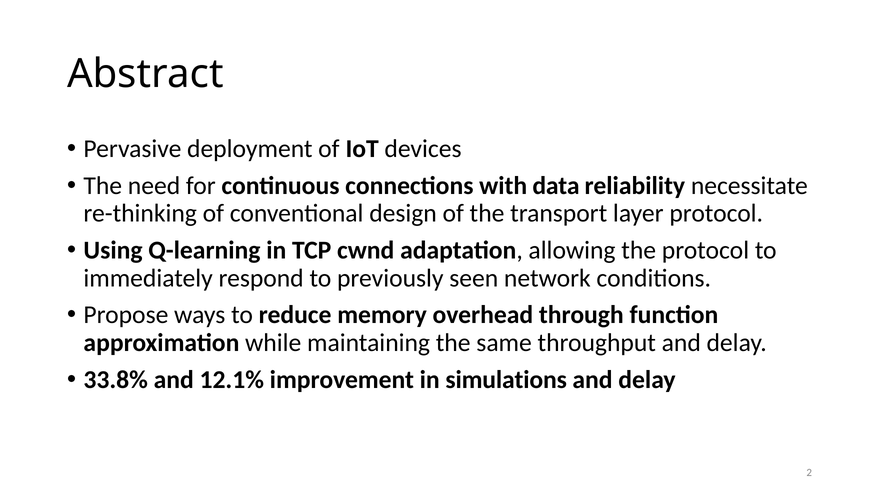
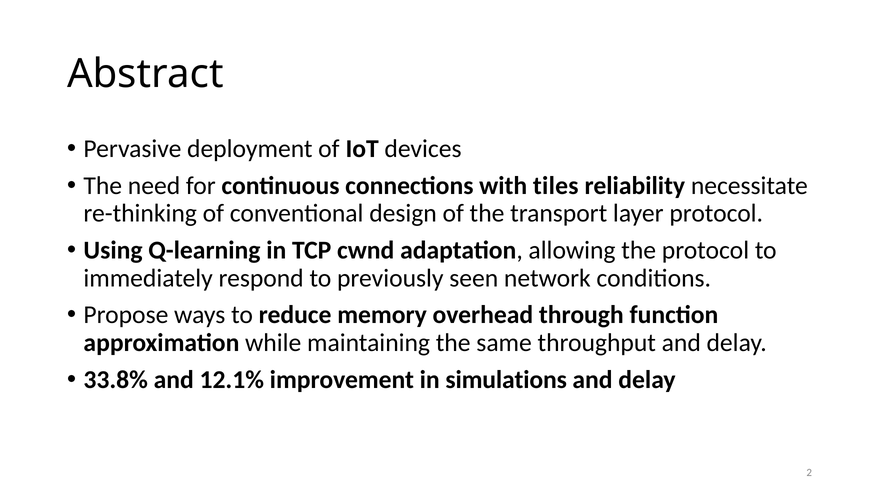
data: data -> tiles (556, 185)
